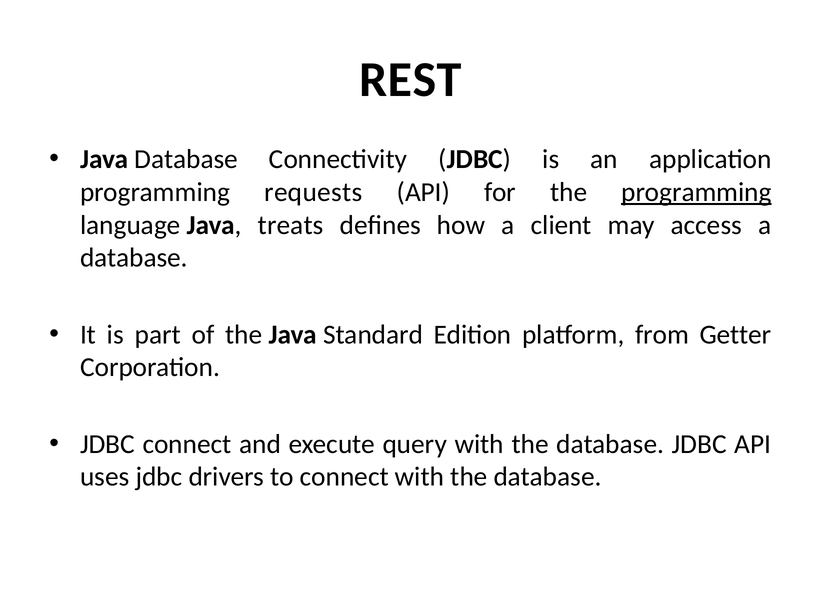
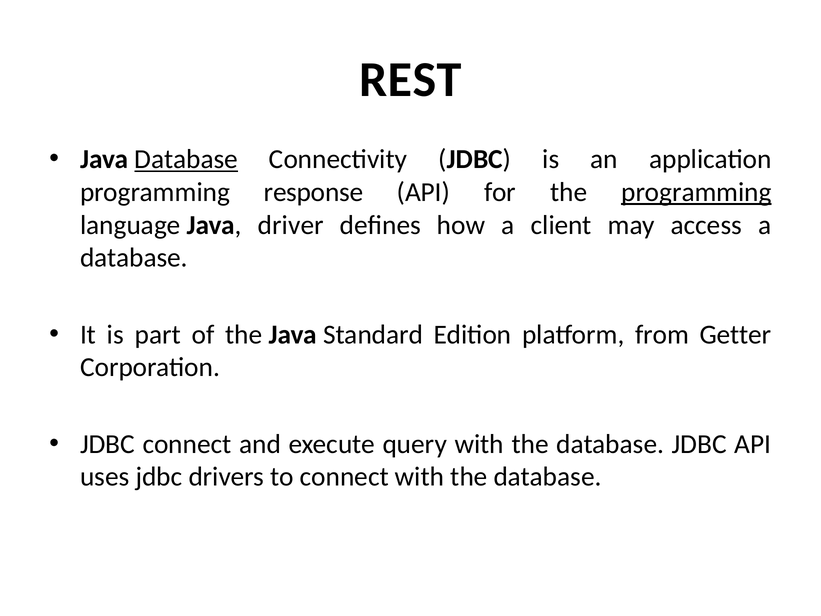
Database underline: none -> present (186, 159)
requests: requests -> response (314, 192)
treats: treats -> driver (291, 225)
